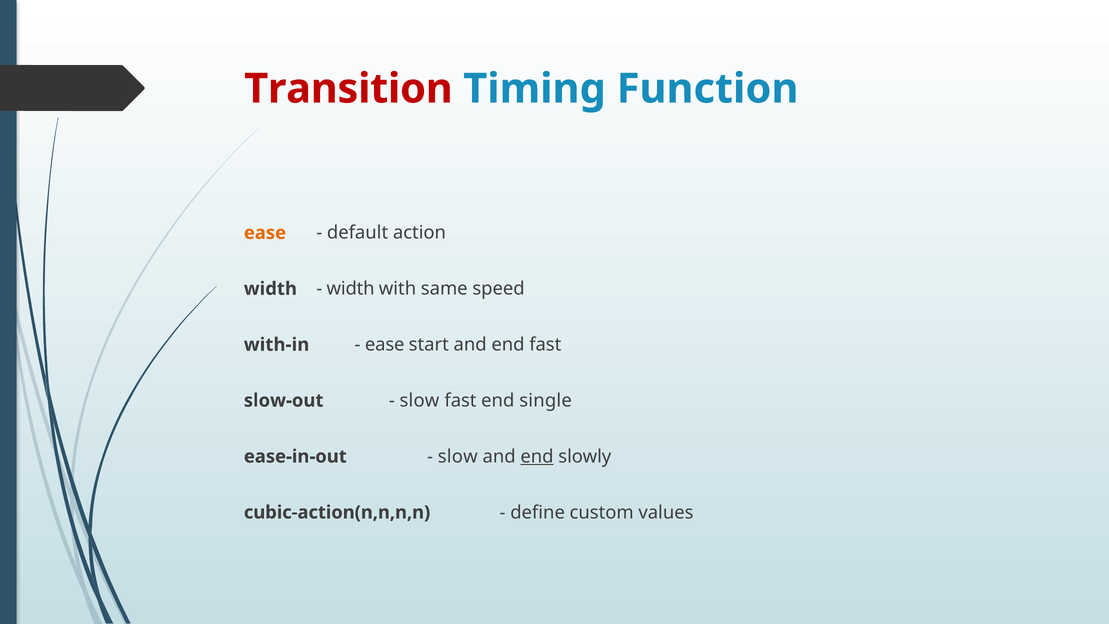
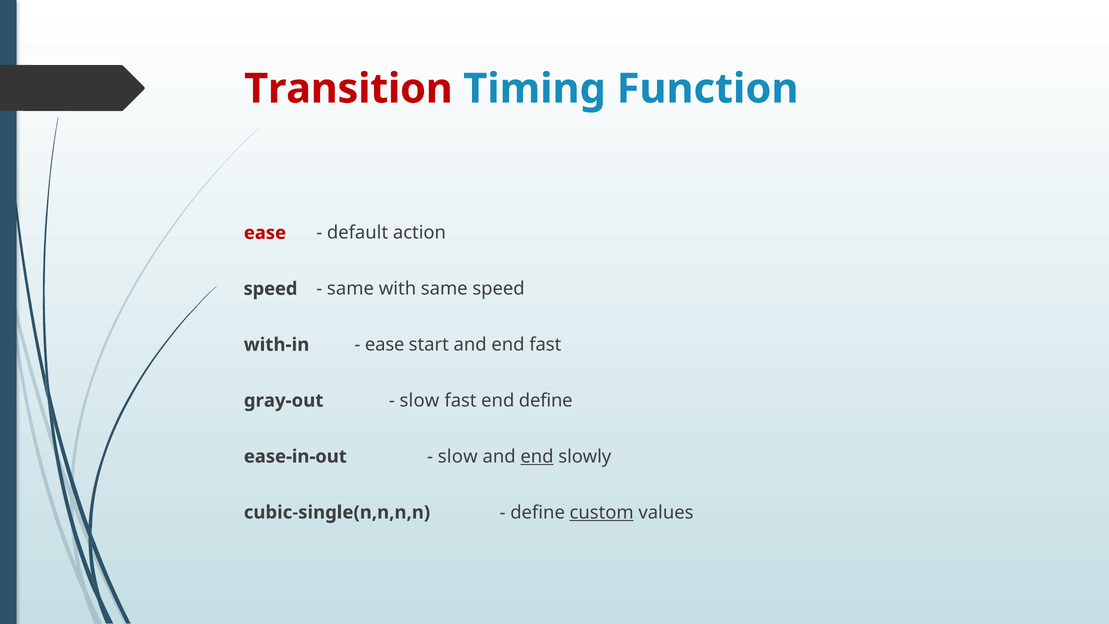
ease colour: orange -> red (265, 233)
width: width -> speed (270, 289)
width: width -> same (351, 289)
slow-out: slow-out -> gray-out (284, 400)
end single: single -> define (546, 400)
cubic-action(n,n,n,n: cubic-action(n,n,n,n -> cubic-single(n,n,n,n (337, 512)
custom underline: none -> present (602, 512)
